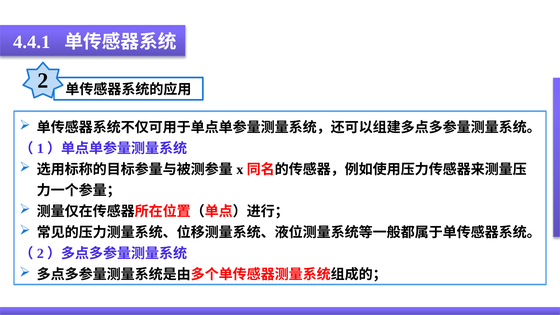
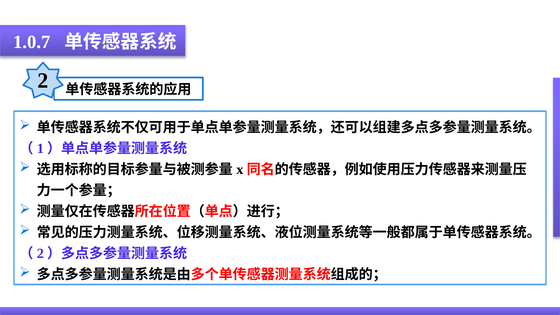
4.4.1: 4.4.1 -> 1.0.7 (32, 42)
